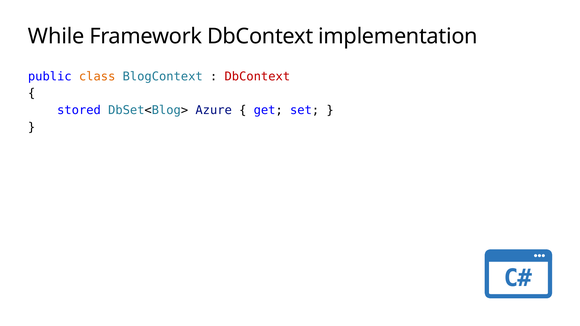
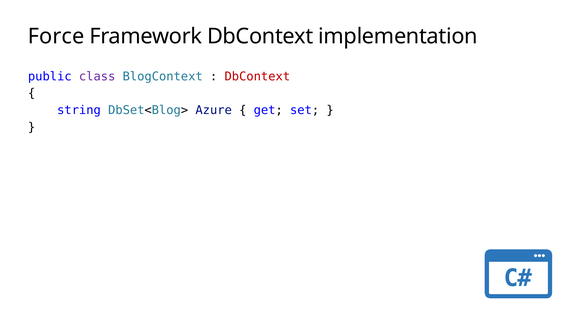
While: While -> Force (56, 36)
class colour: orange -> purple (97, 76)
stored: stored -> string (79, 110)
